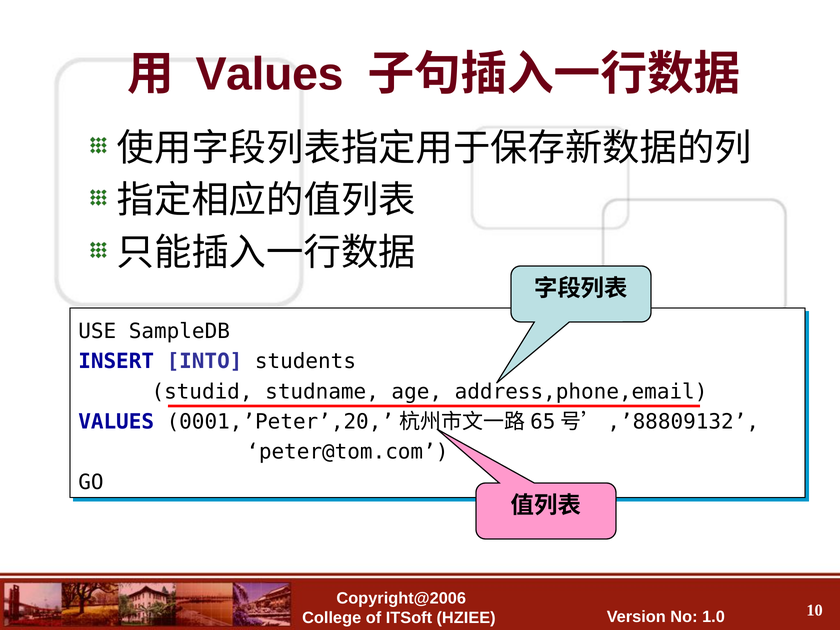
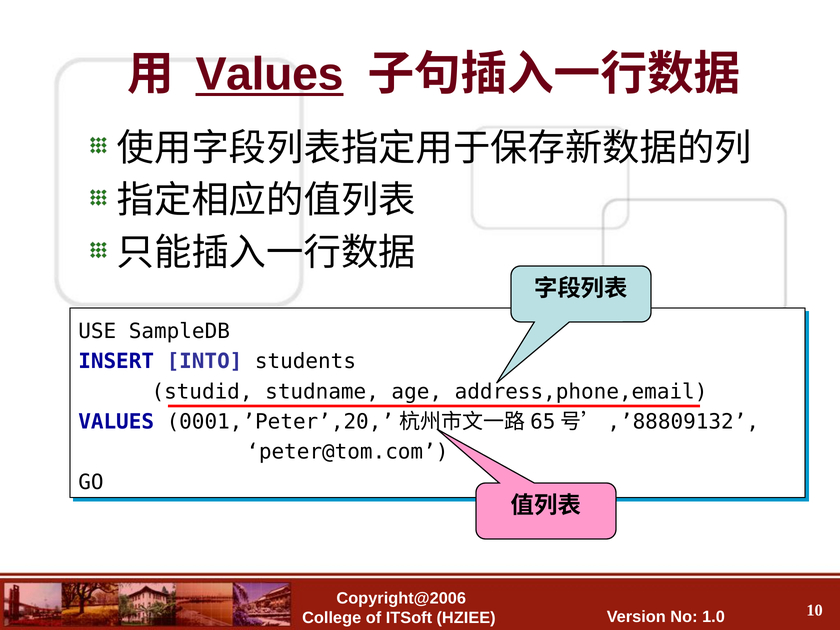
Values underline: none -> present (270, 74)
